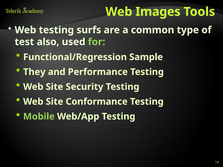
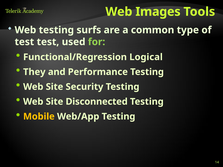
test also: also -> test (48, 42)
Sample: Sample -> Logical (146, 57)
Conformance: Conformance -> Disconnected (97, 102)
Mobile colour: light green -> yellow (39, 117)
